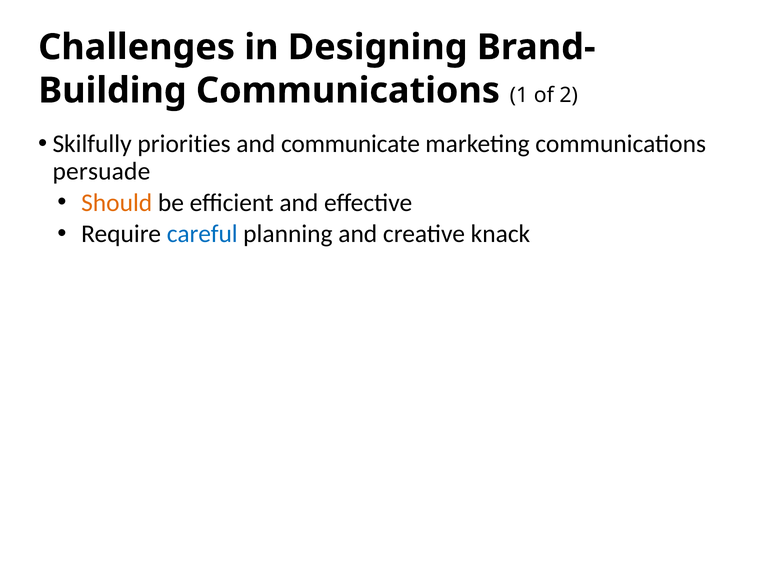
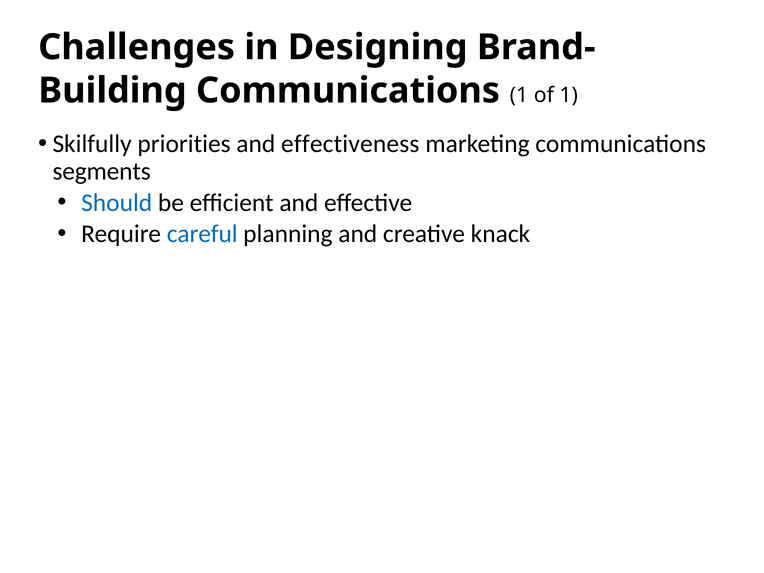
of 2: 2 -> 1 (569, 95)
communicate: communicate -> effectiveness (350, 144)
persuade: persuade -> segments (102, 171)
Should colour: orange -> blue (117, 203)
